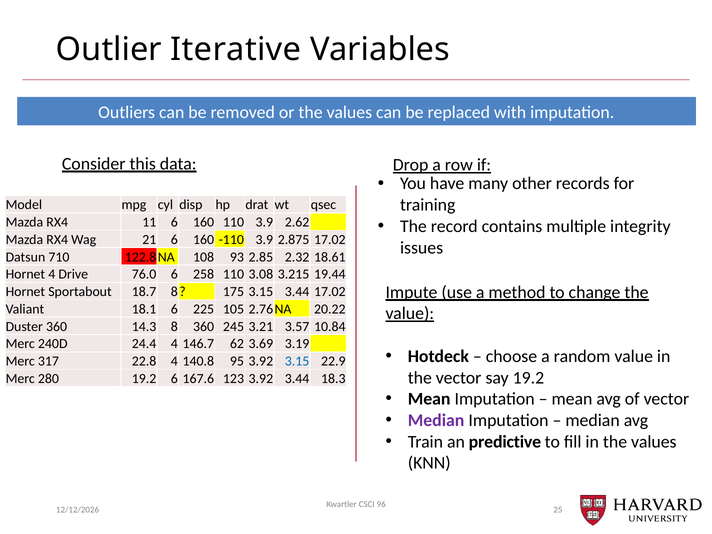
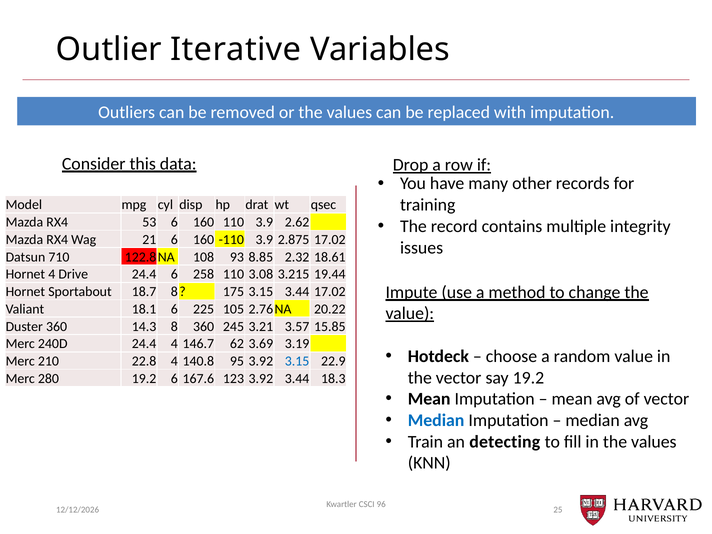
11: 11 -> 53 (149, 222)
2.85: 2.85 -> 8.85 (261, 257)
Drive 76.0: 76.0 -> 24.4 (144, 274)
10.84: 10.84 -> 15.85 (330, 326)
317: 317 -> 210 (48, 361)
Median colour: purple -> blue (436, 420)
predictive: predictive -> detecting (505, 442)
